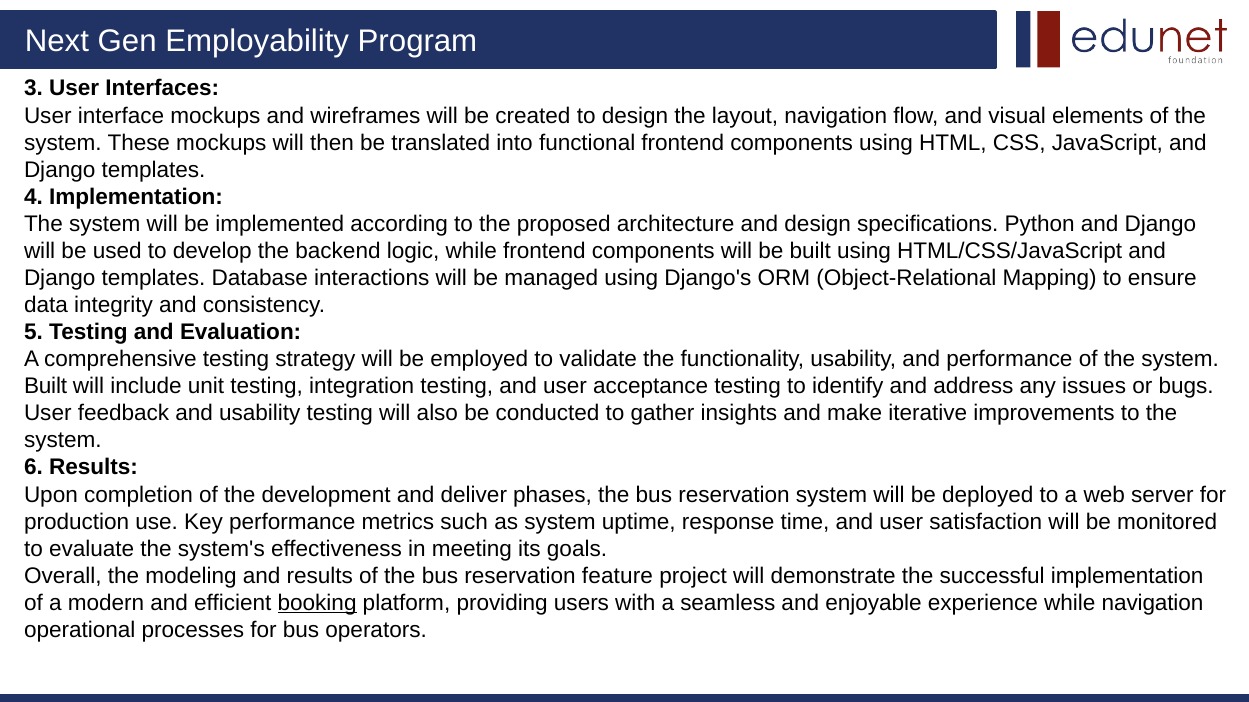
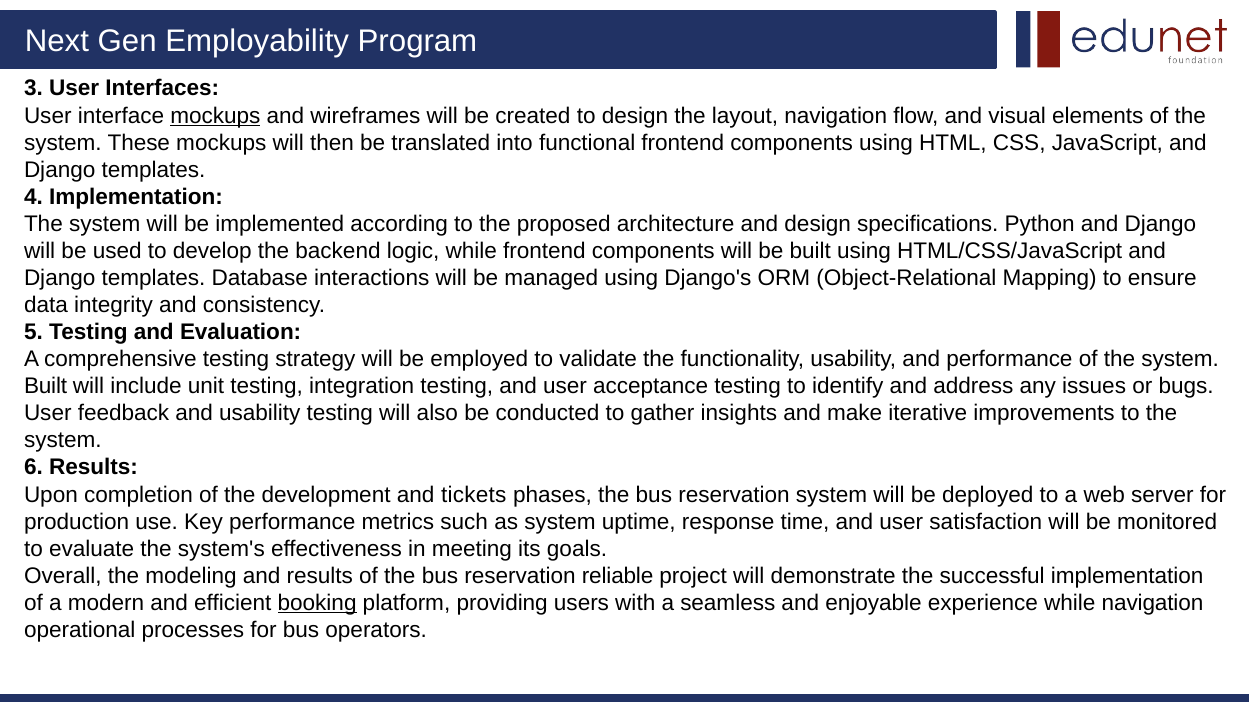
mockups underline: none -> present (215, 116)
deliver: deliver -> tickets (474, 495)
feature: feature -> reliable (618, 576)
